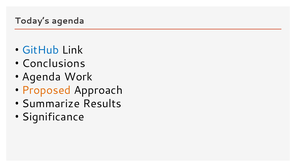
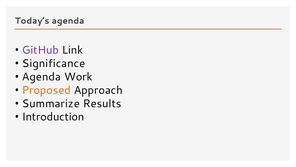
GitHub colour: blue -> purple (40, 50)
Conclusions: Conclusions -> Significance (54, 63)
Significance: Significance -> Introduction (53, 117)
